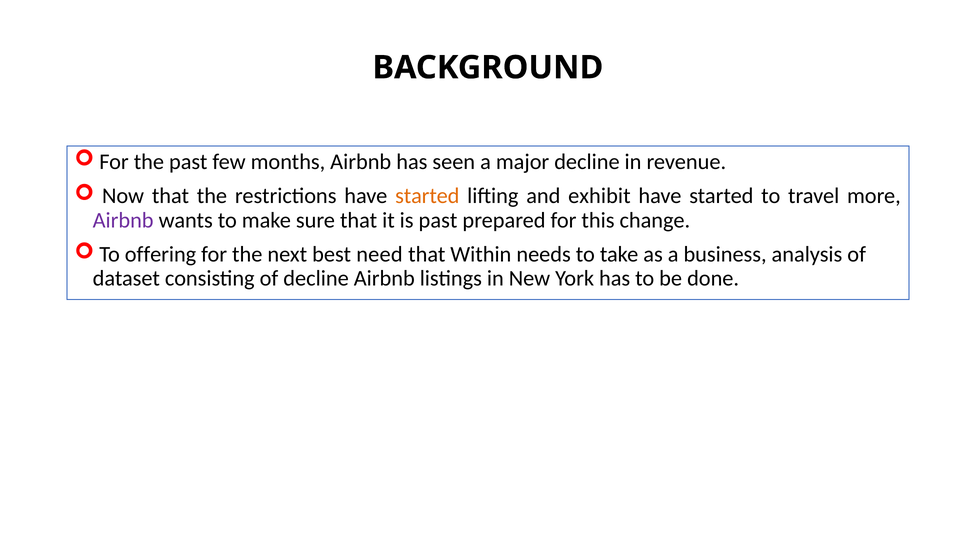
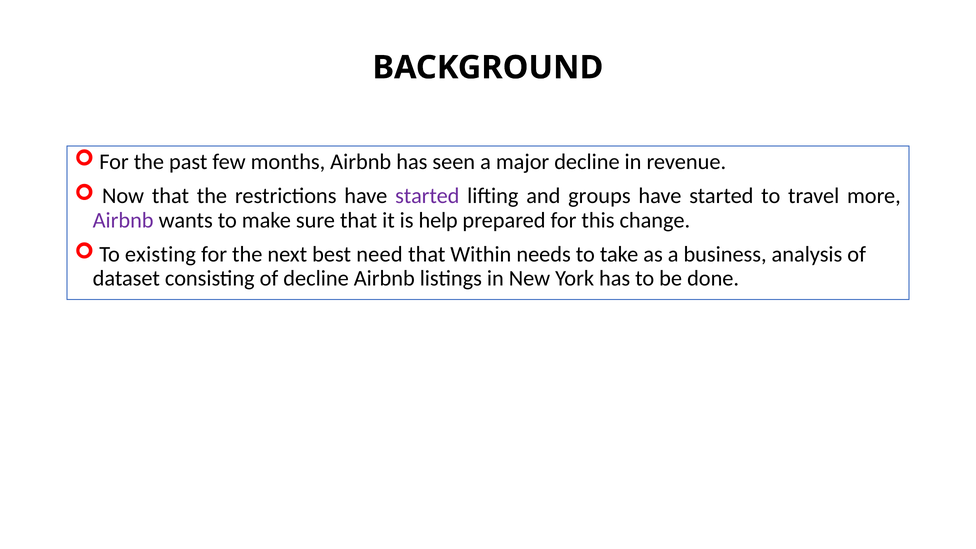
started colour: orange -> purple (427, 196)
exhibit: exhibit -> groups (599, 196)
is past: past -> help (438, 220)
offering: offering -> existing (160, 254)
